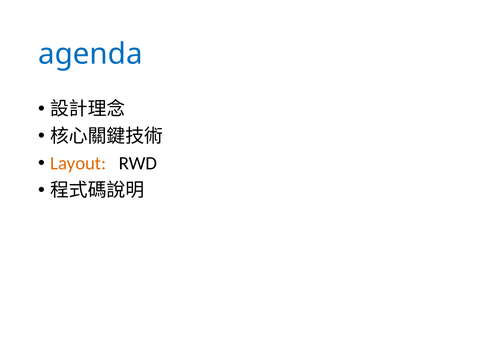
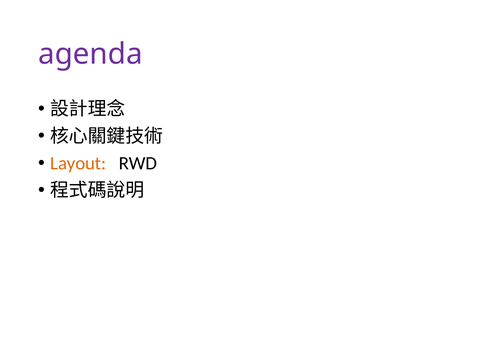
agenda colour: blue -> purple (90, 54)
